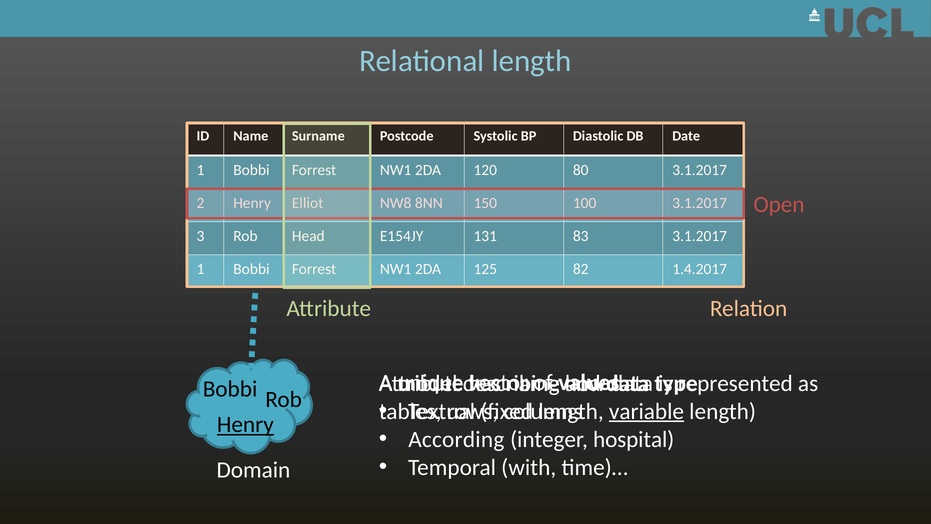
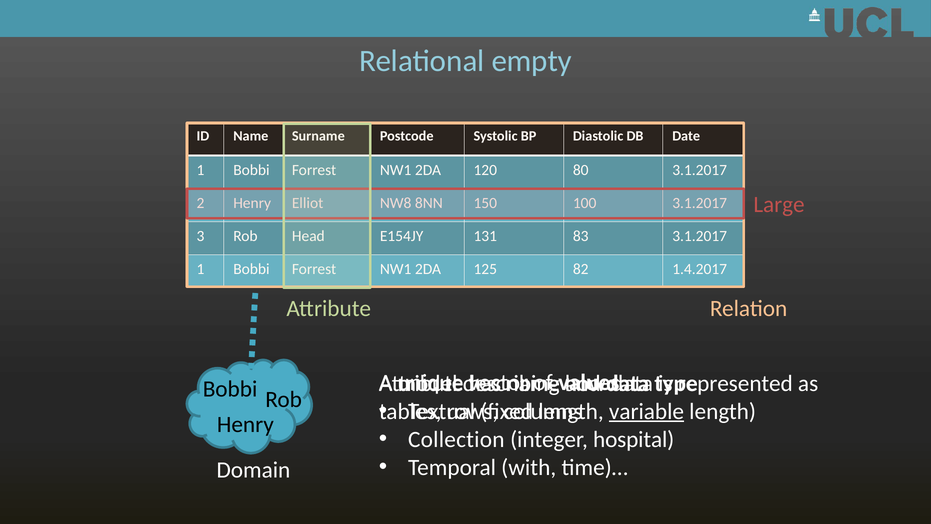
Relational length: length -> empty (532, 61)
Open: Open -> Large (779, 205)
Henry underline: present -> none (245, 425)
According: According -> Collection (456, 439)
